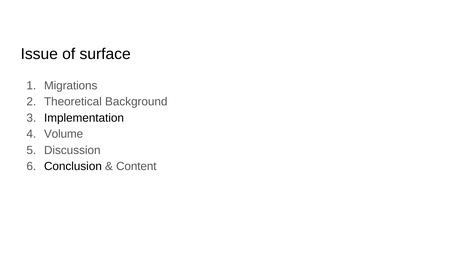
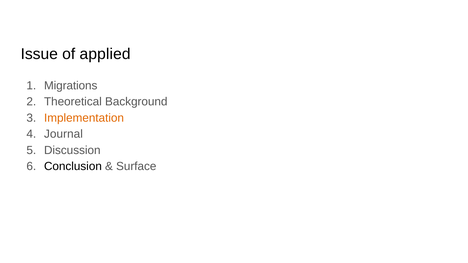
surface: surface -> applied (105, 54)
Implementation colour: black -> orange (84, 118)
Volume: Volume -> Journal (63, 134)
Content: Content -> Surface (136, 166)
